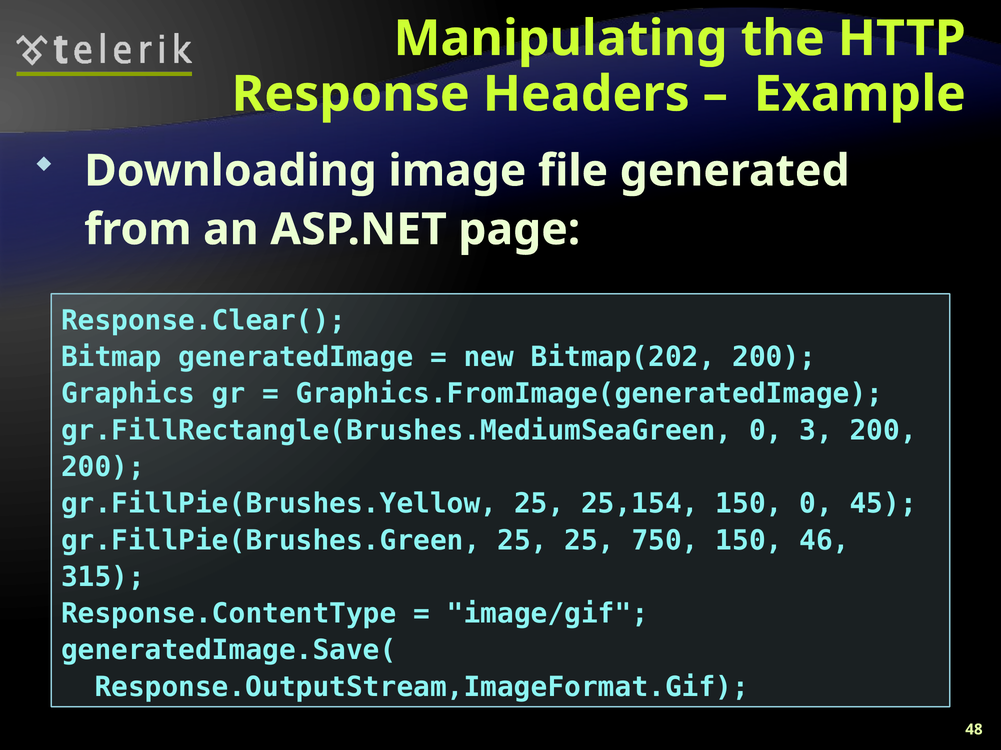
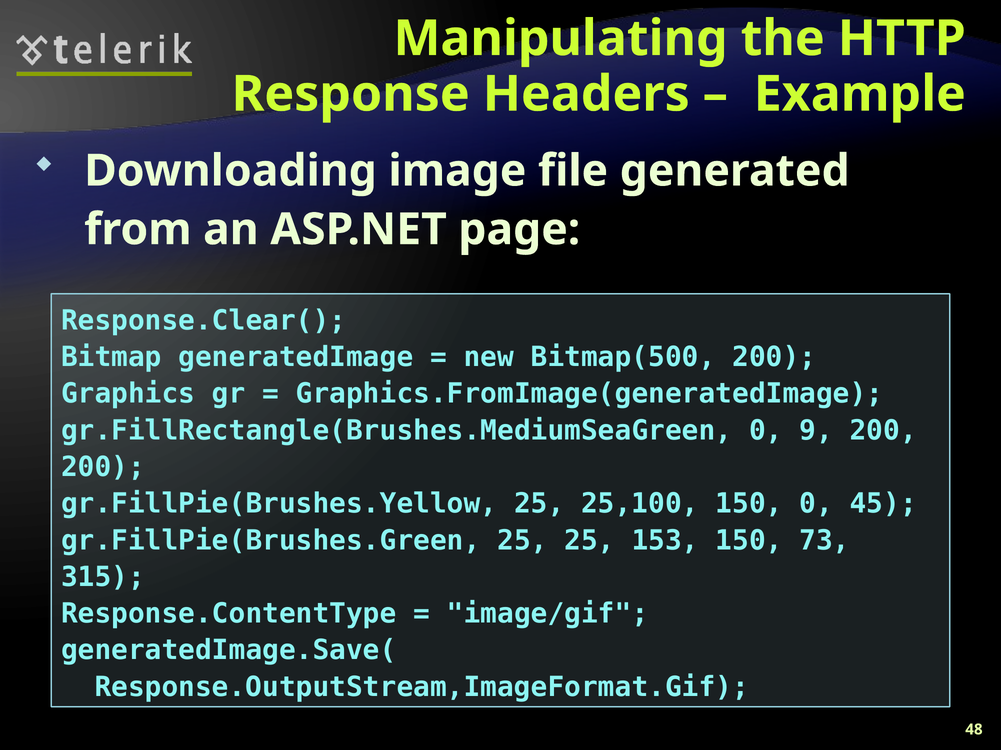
Bitmap(202: Bitmap(202 -> Bitmap(500 (623, 357)
3: 3 -> 9 (816, 431)
25,154: 25,154 -> 25,100 (640, 504)
750: 750 -> 153 (665, 541)
46: 46 -> 73 (824, 541)
